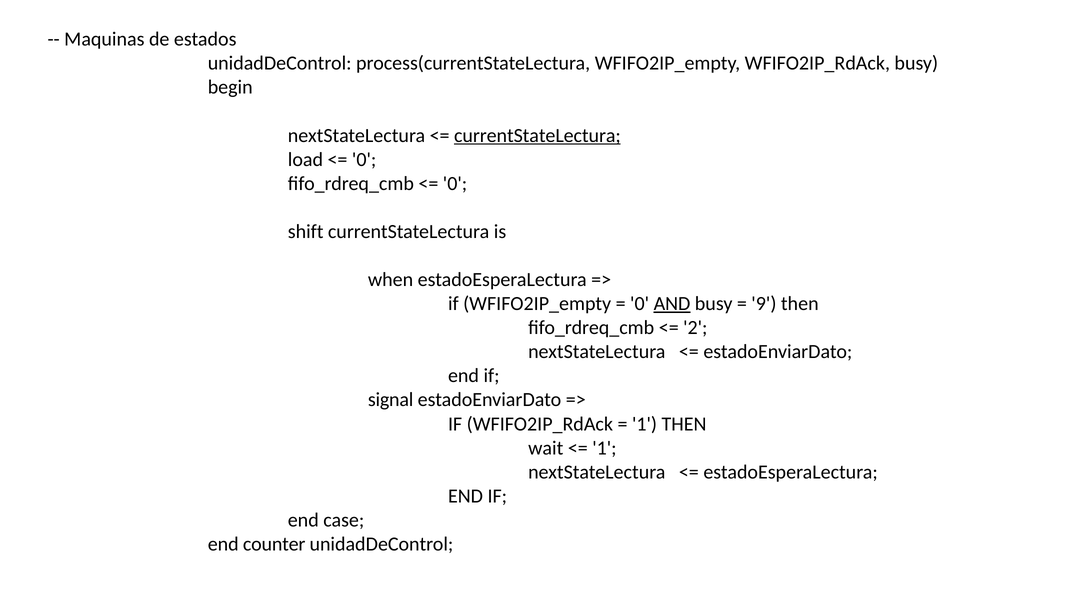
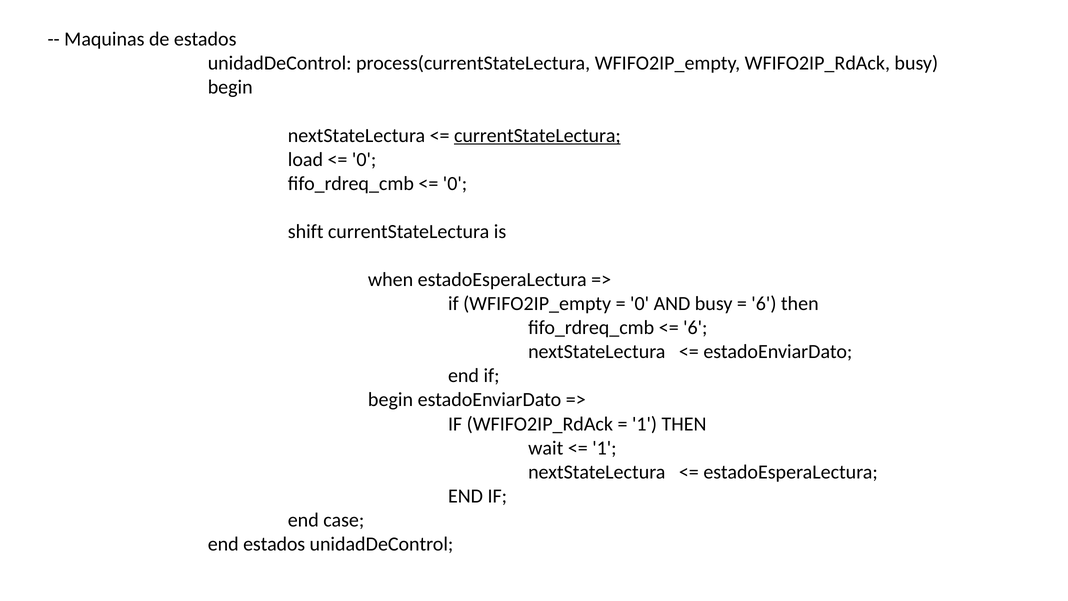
AND underline: present -> none (672, 304)
9: 9 -> 6 (764, 304)
2: 2 -> 6 (695, 328)
signal: signal -> begin (391, 400)
end counter: counter -> estados (274, 544)
